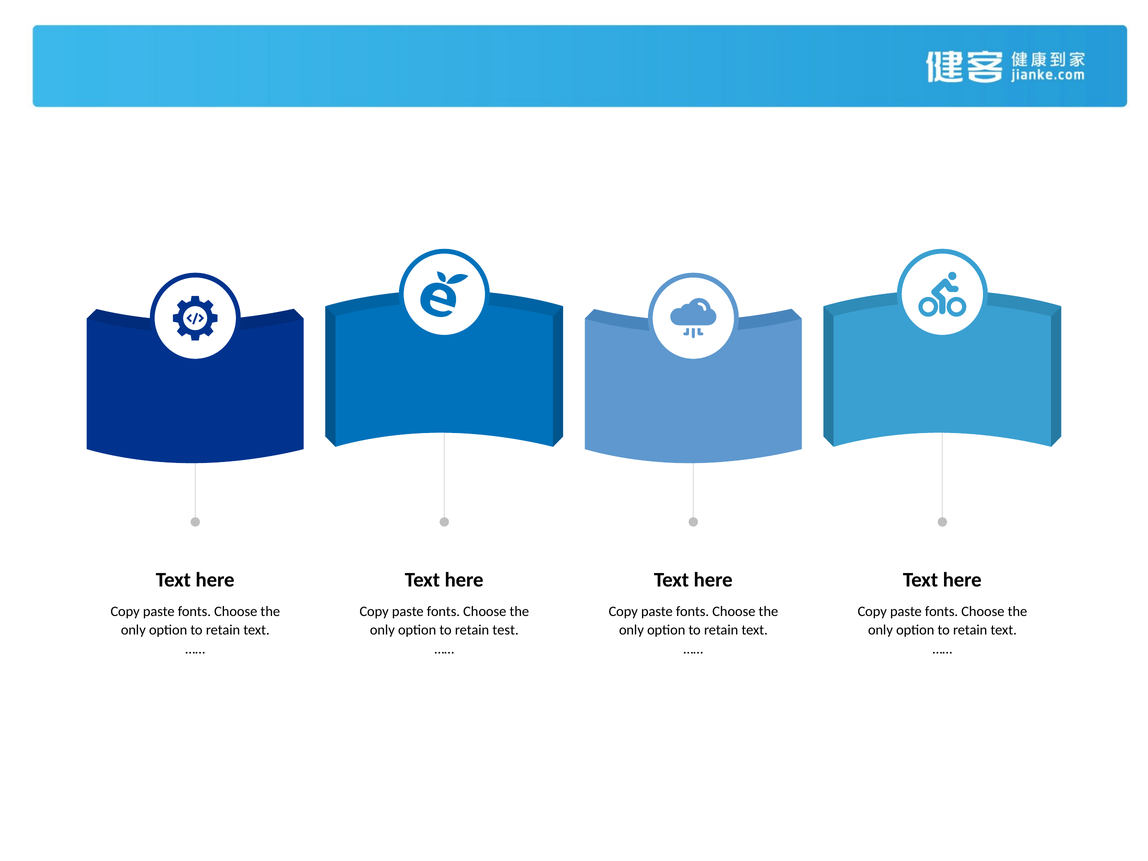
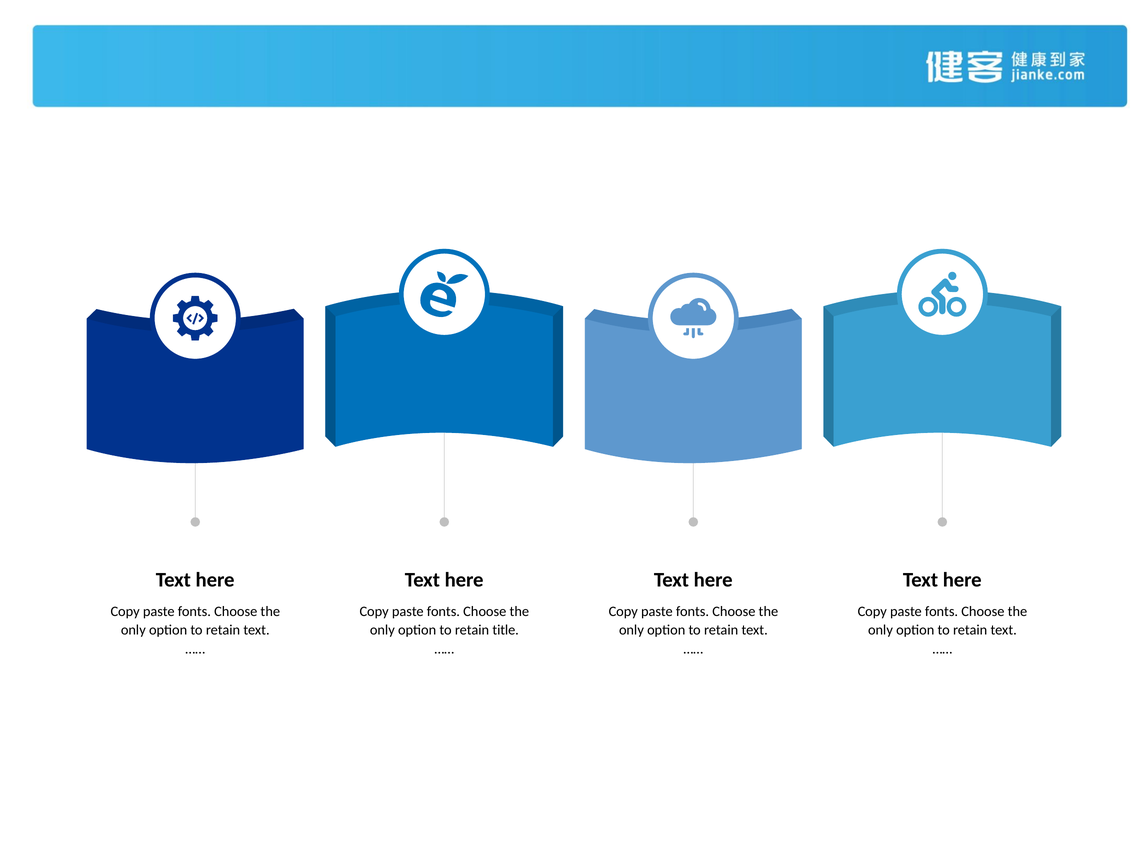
test: test -> title (506, 630)
